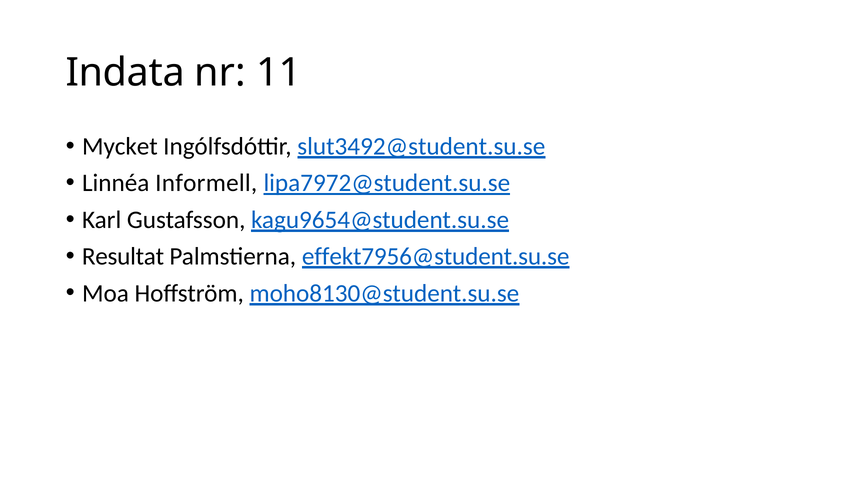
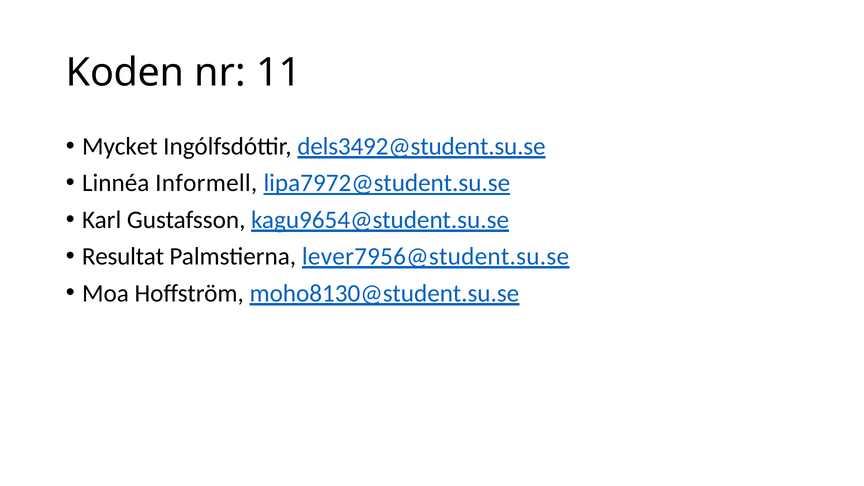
Indata: Indata -> Koden (125, 73)
slut3492@student.su.se: slut3492@student.su.se -> dels3492@student.su.se (421, 146)
effekt7956@student.su.se: effekt7956@student.su.se -> lever7956@student.su.se (435, 257)
